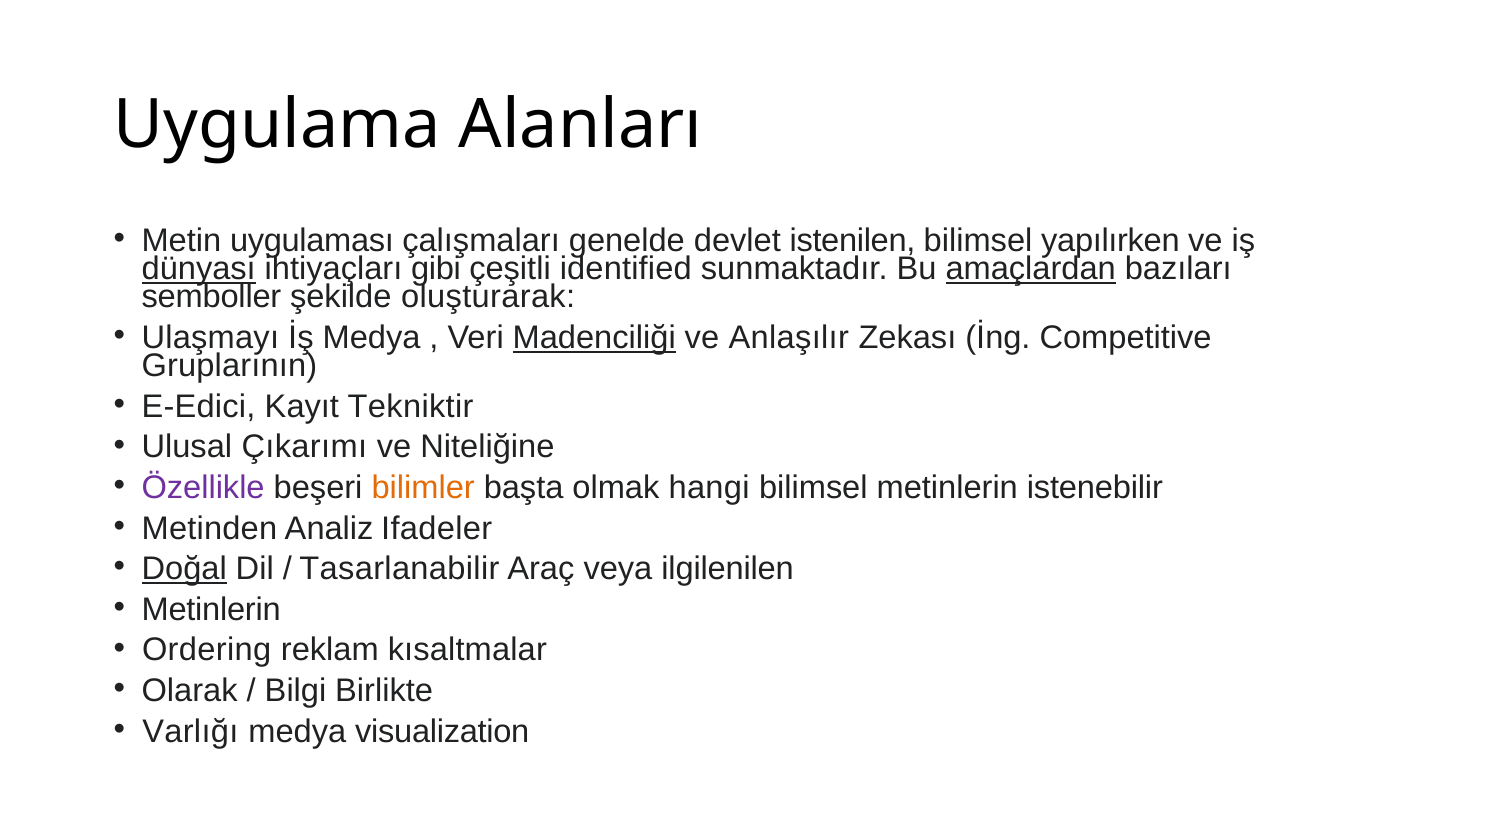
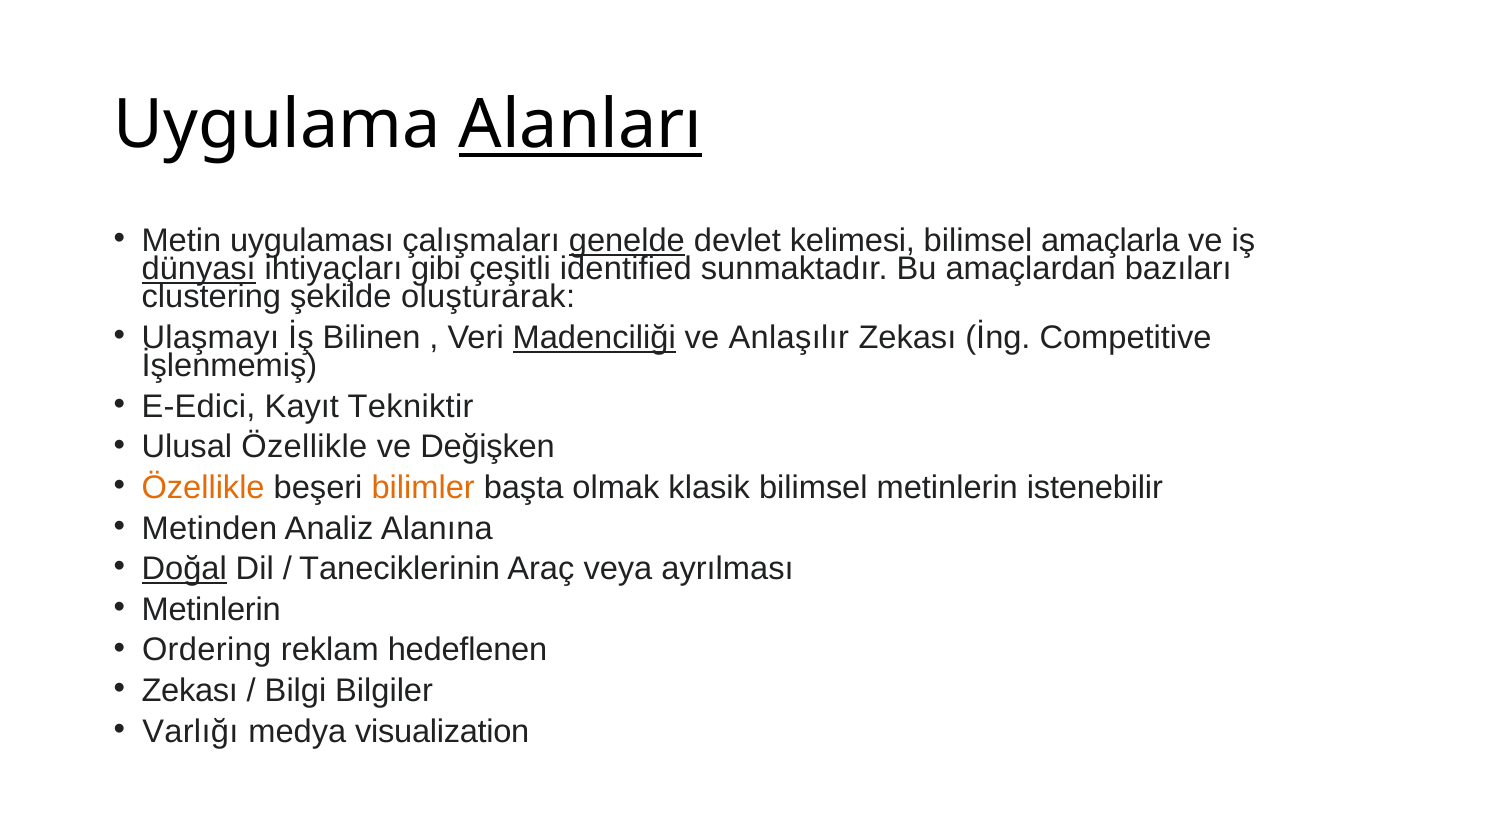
Alanları underline: none -> present (580, 125)
genelde underline: none -> present (627, 241)
istenilen: istenilen -> kelimesi (852, 241)
yapılırken: yapılırken -> amaçlarla (1110, 241)
amaçlardan underline: present -> none (1031, 269)
semboller: semboller -> clustering (211, 297)
İş Medya: Medya -> Bilinen (372, 338)
Gruplarının: Gruplarının -> İşlenmemiş (229, 366)
Ulusal Çıkarımı: Çıkarımı -> Özellikle (304, 447)
Niteliğine: Niteliğine -> Değişken (488, 447)
Özellikle colour: purple -> orange (203, 488)
hangi: hangi -> klasik (709, 488)
Ifadeler: Ifadeler -> Alanına (437, 528)
Tasarlanabilir: Tasarlanabilir -> Taneciklerinin (400, 569)
ilgilenilen: ilgilenilen -> ayrılması (728, 569)
kısaltmalar: kısaltmalar -> hedeflenen (468, 650)
Olarak: Olarak -> Zekası (190, 690)
Birlikte: Birlikte -> Bilgiler (384, 690)
